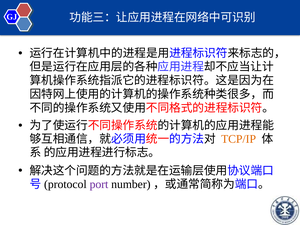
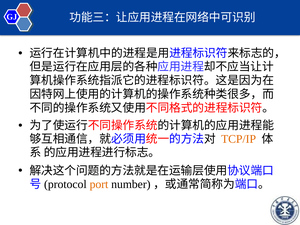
port colour: purple -> orange (99, 184)
